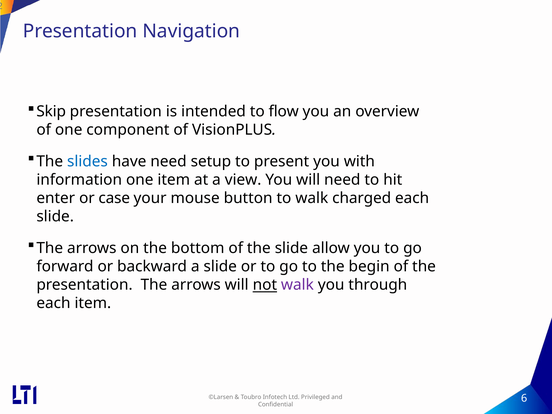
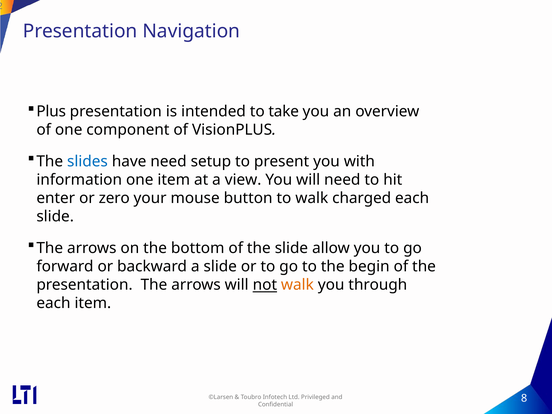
Skip: Skip -> Plus (51, 111)
flow: flow -> take (284, 111)
case: case -> zero (114, 198)
walk colour: purple -> orange (297, 285)
6: 6 -> 8 (524, 398)
